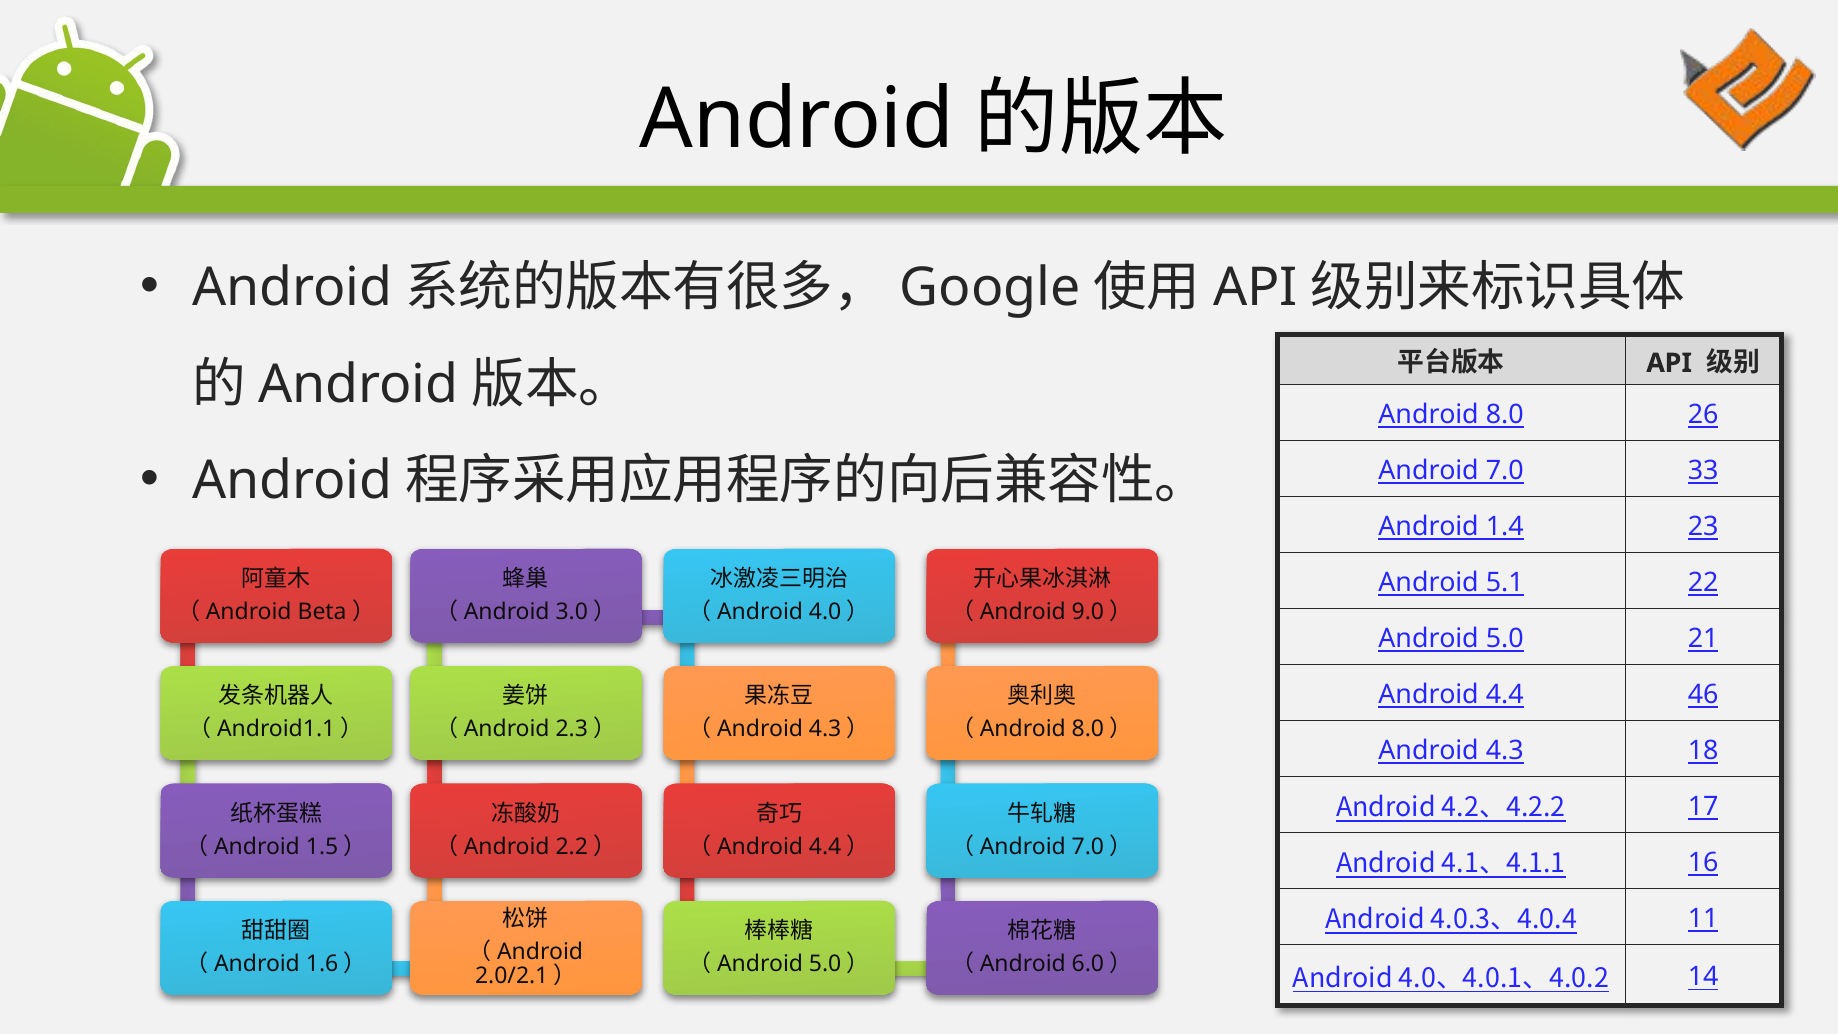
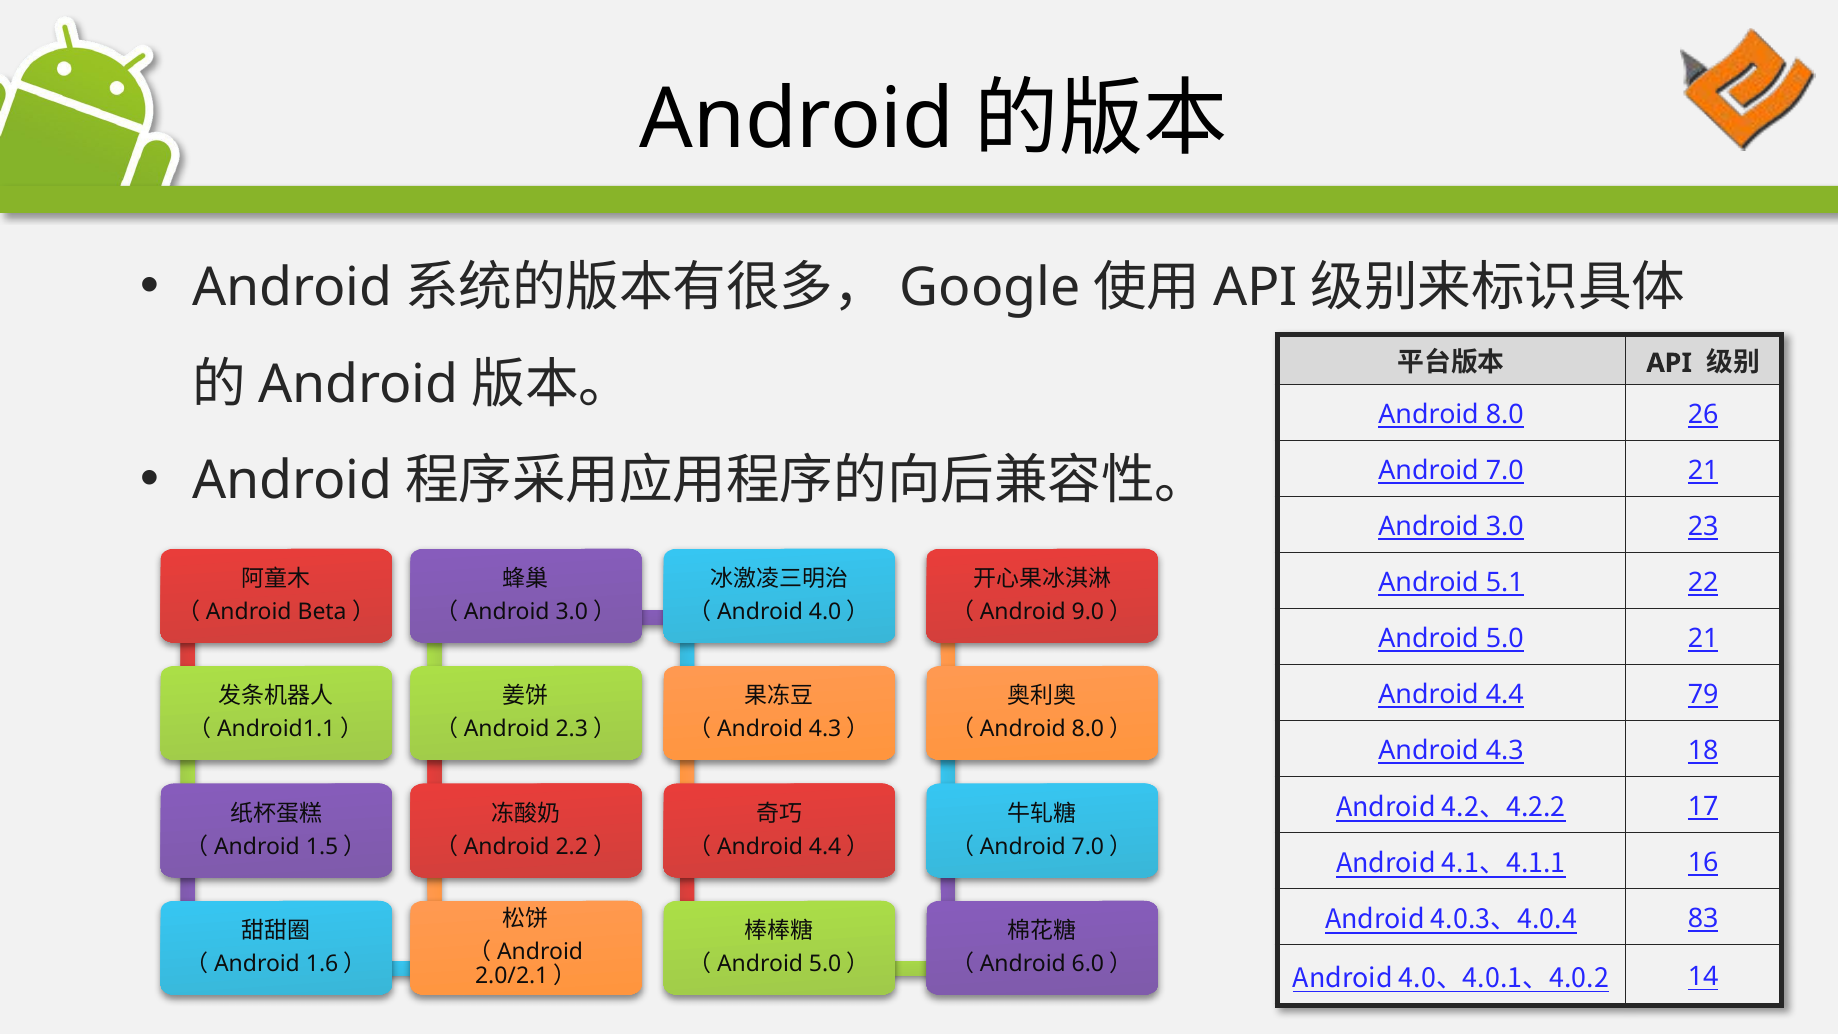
7.0 33: 33 -> 21 (1703, 471)
1.4: 1.4 -> 3.0 (1505, 527)
46: 46 -> 79 (1703, 695)
11: 11 -> 83 (1703, 919)
